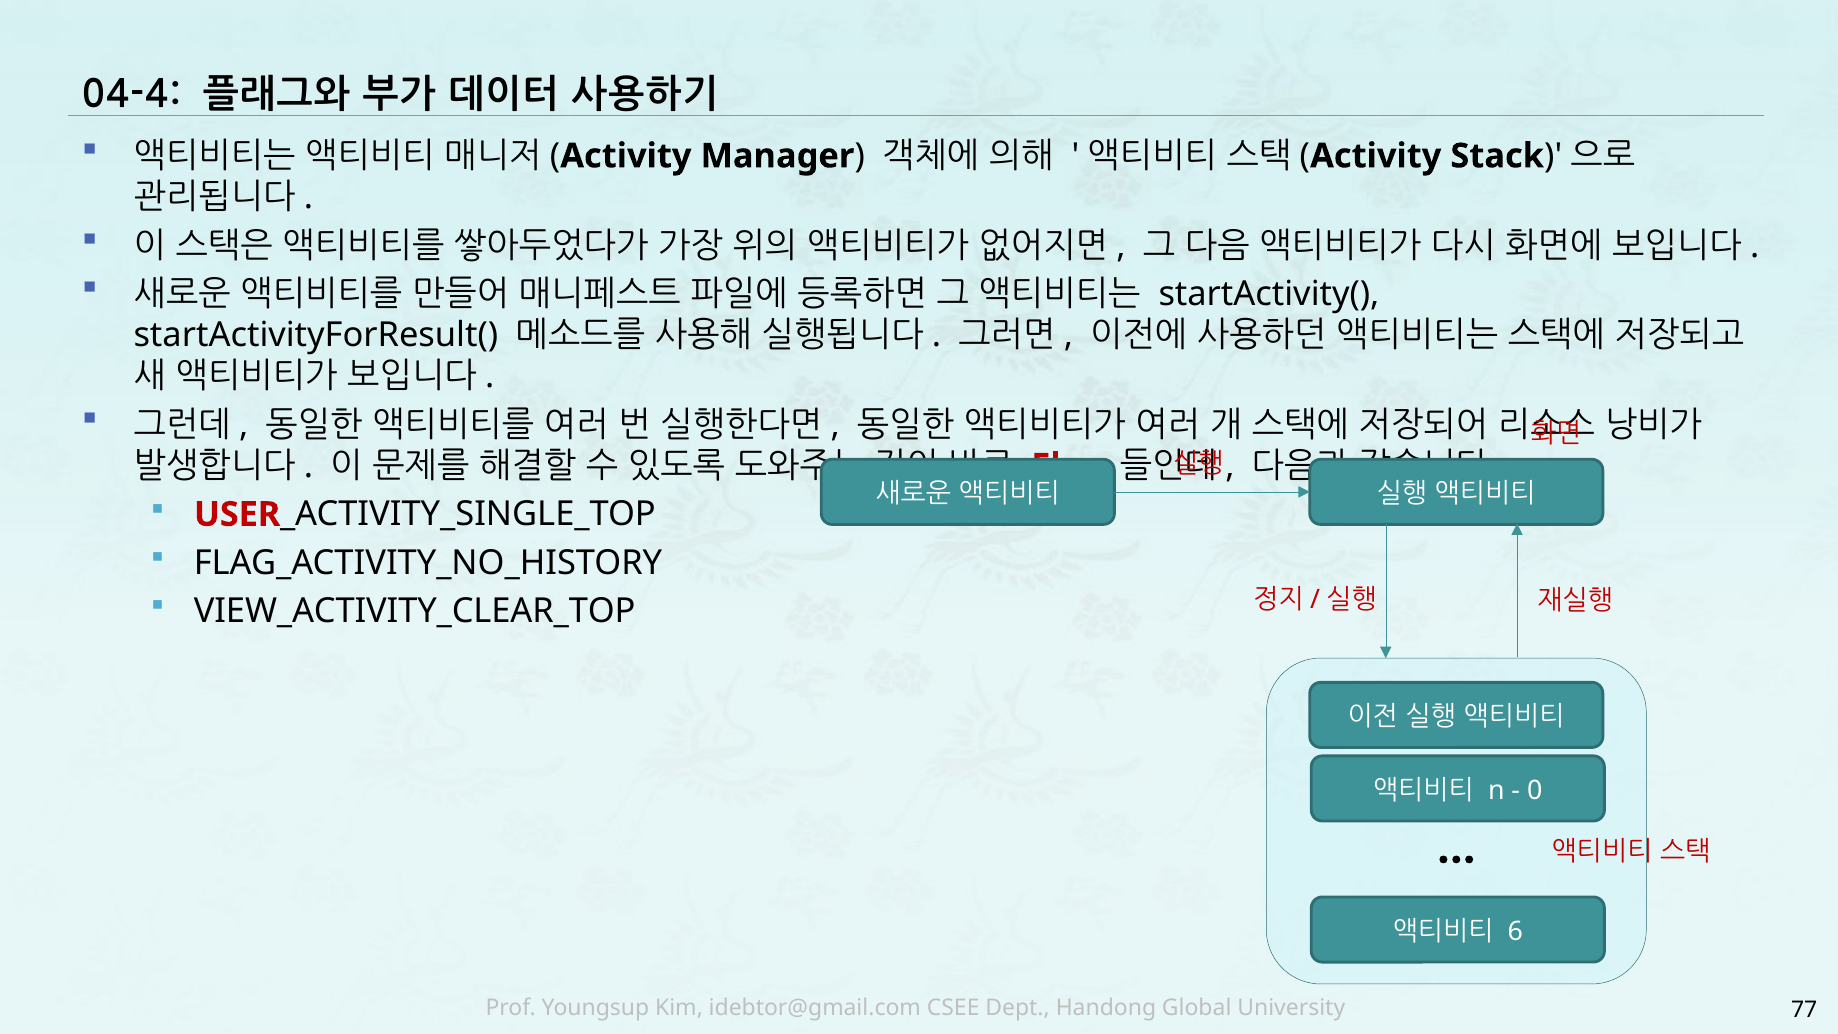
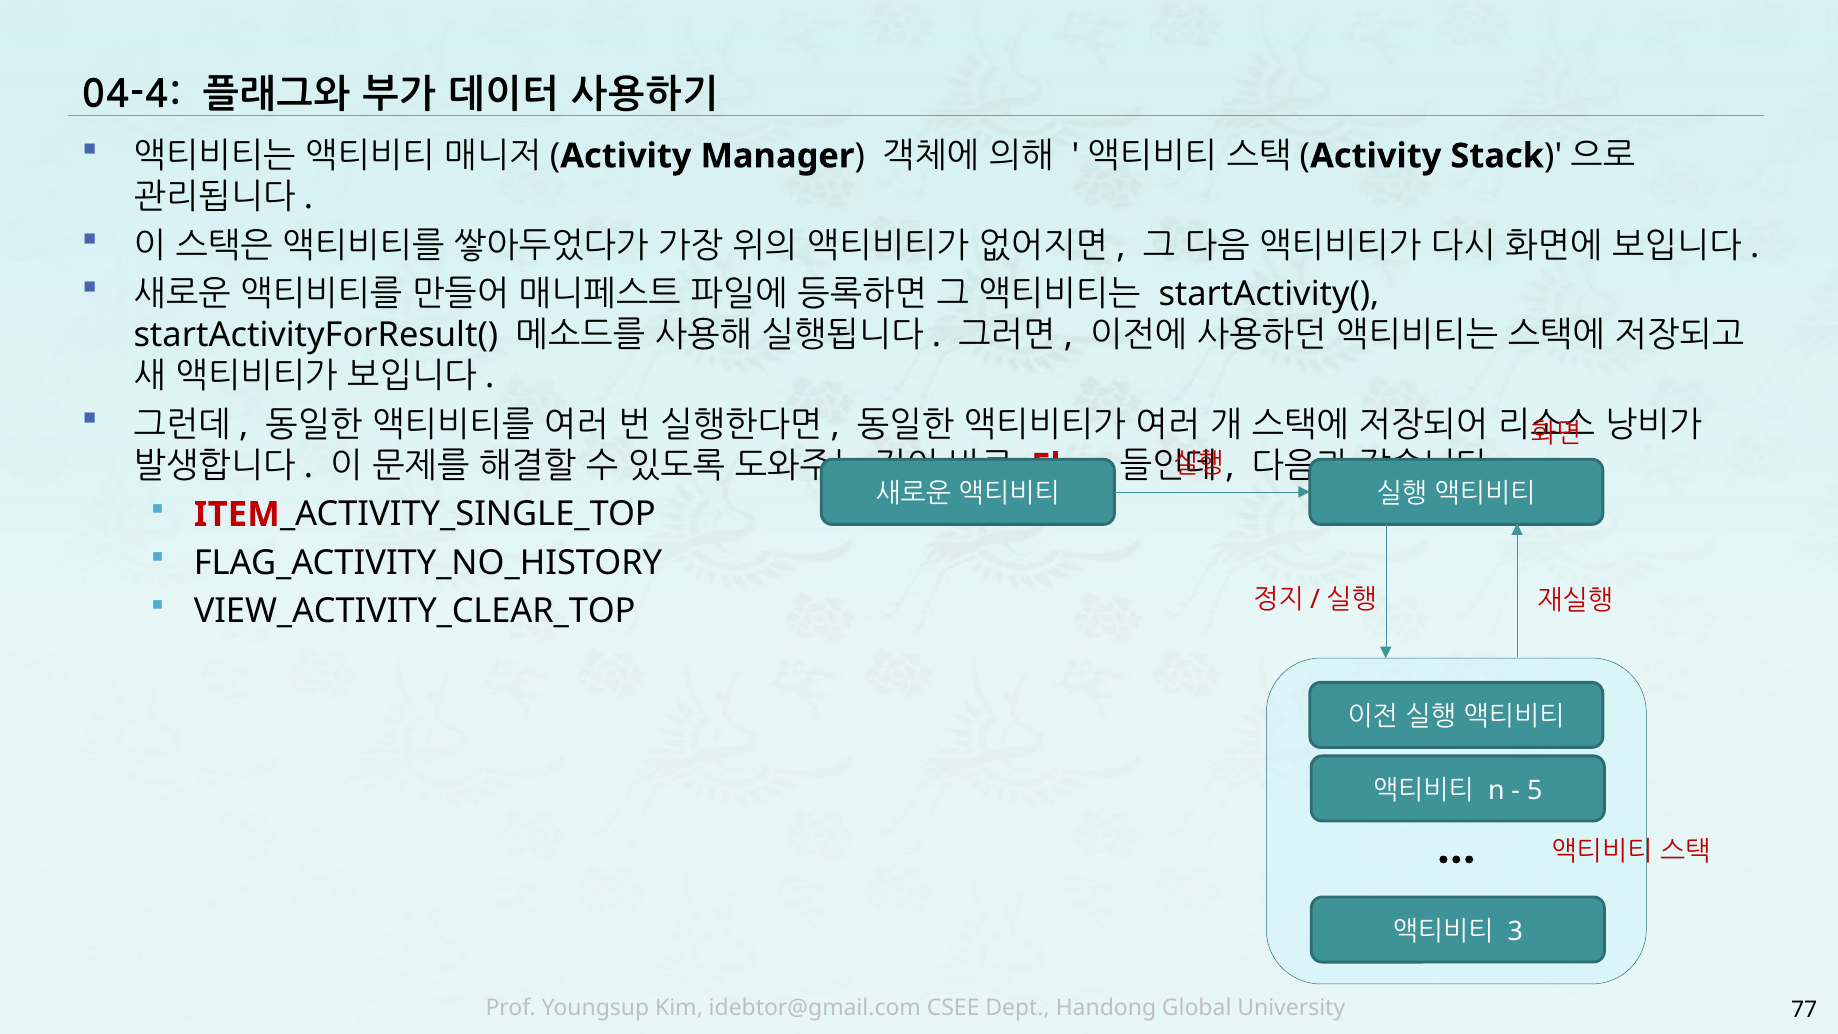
USER: USER -> ITEM (237, 514)
0: 0 -> 5 (1535, 790)
6: 6 -> 3 (1515, 931)
